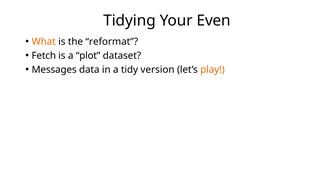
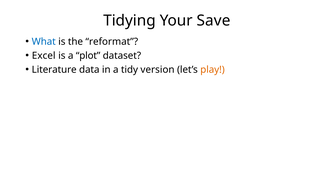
Even: Even -> Save (214, 21)
What colour: orange -> blue (44, 42)
Fetch: Fetch -> Excel (44, 56)
Messages: Messages -> Literature (54, 70)
